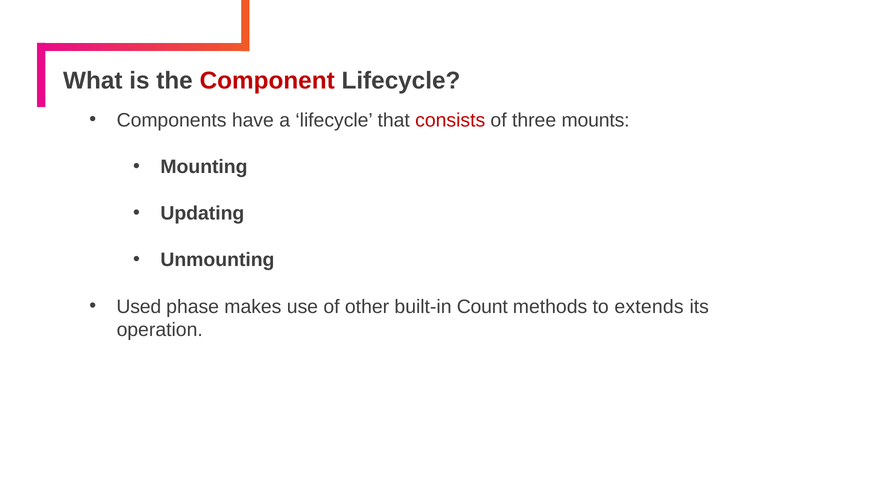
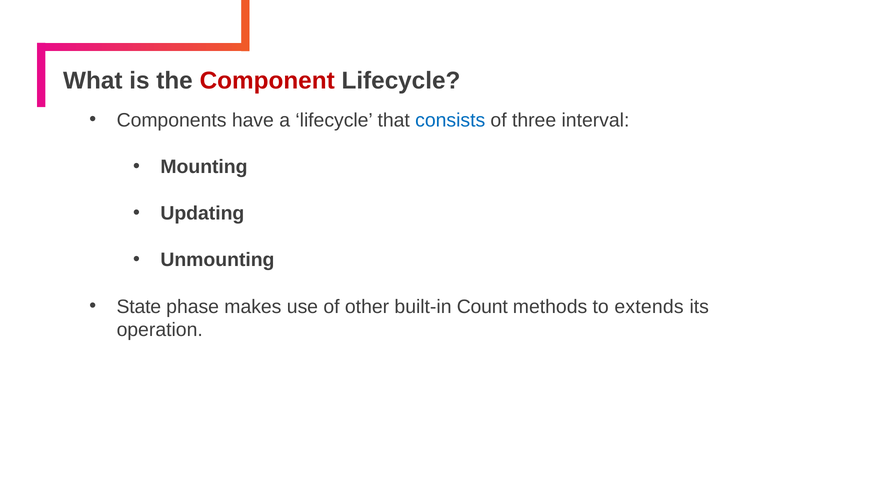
consists colour: red -> blue (450, 120)
mounts: mounts -> interval (595, 120)
Used: Used -> State (139, 307)
